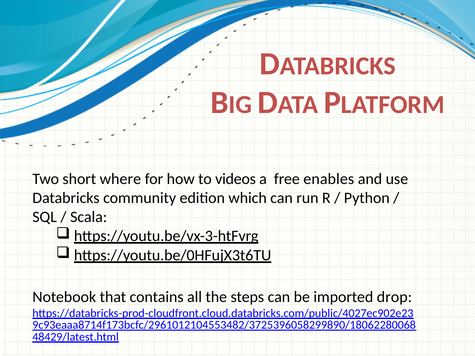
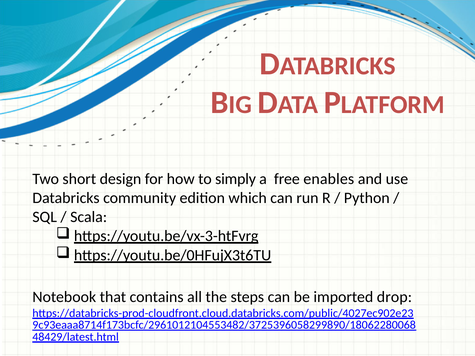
where: where -> design (120, 179)
videos: videos -> simply (236, 179)
